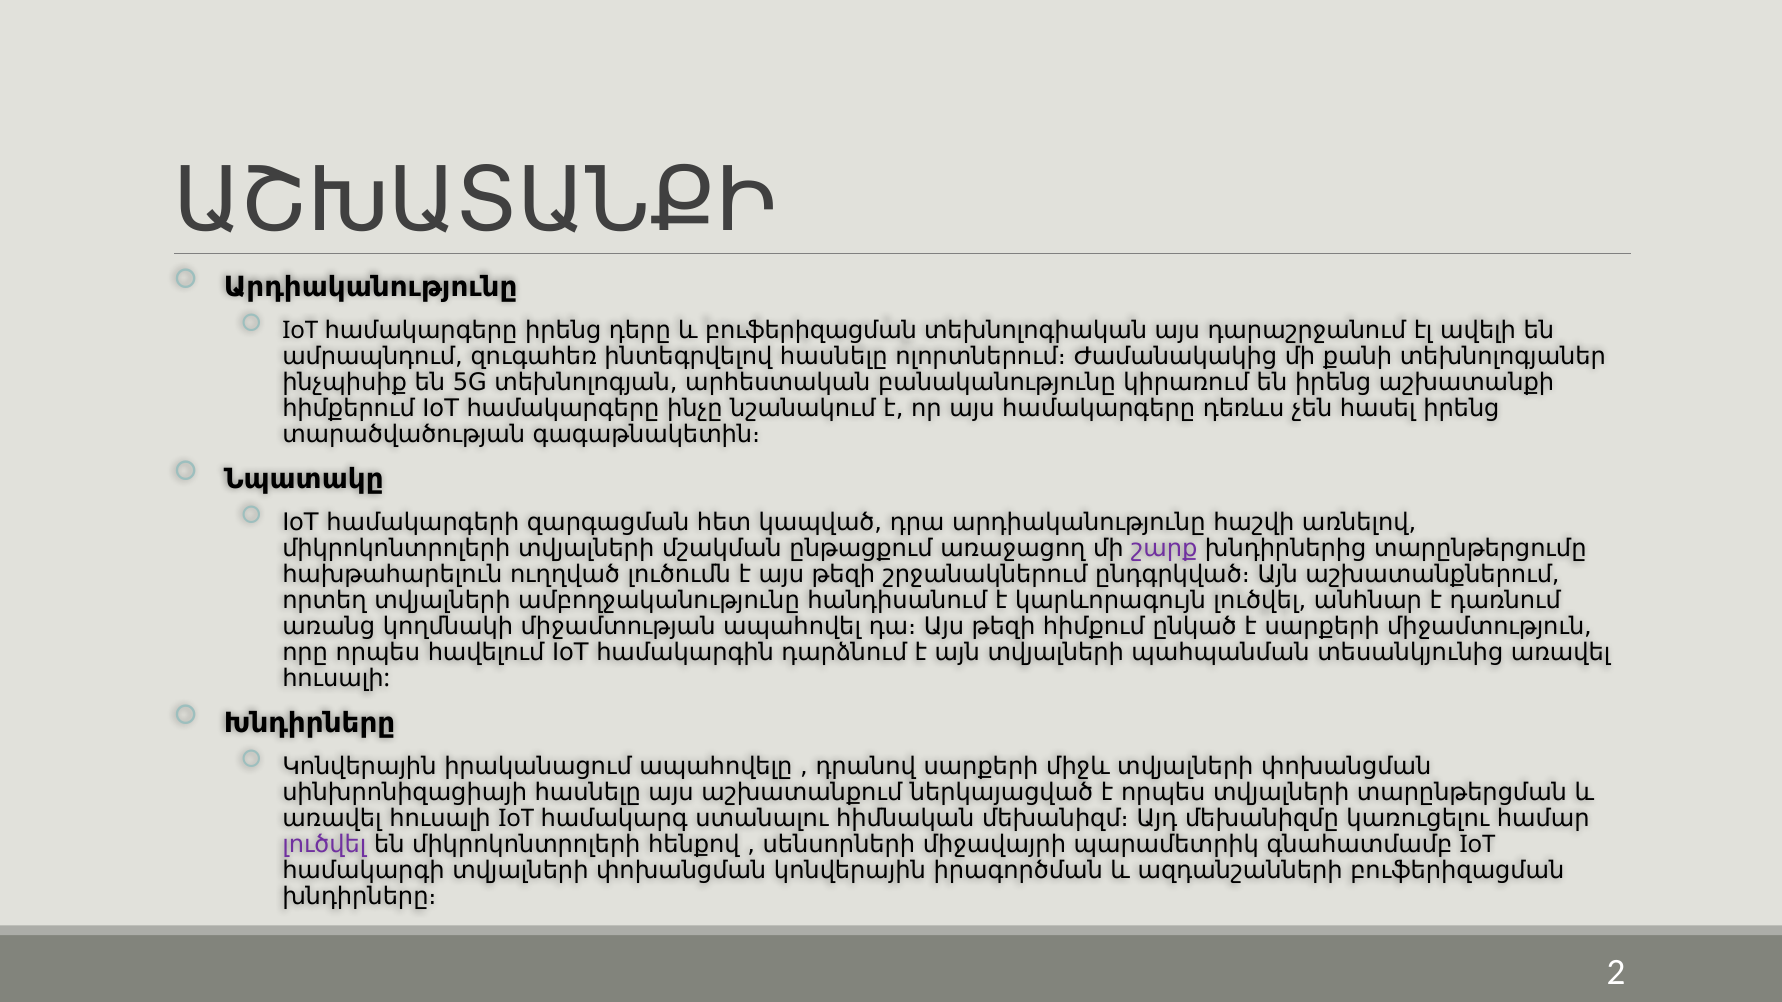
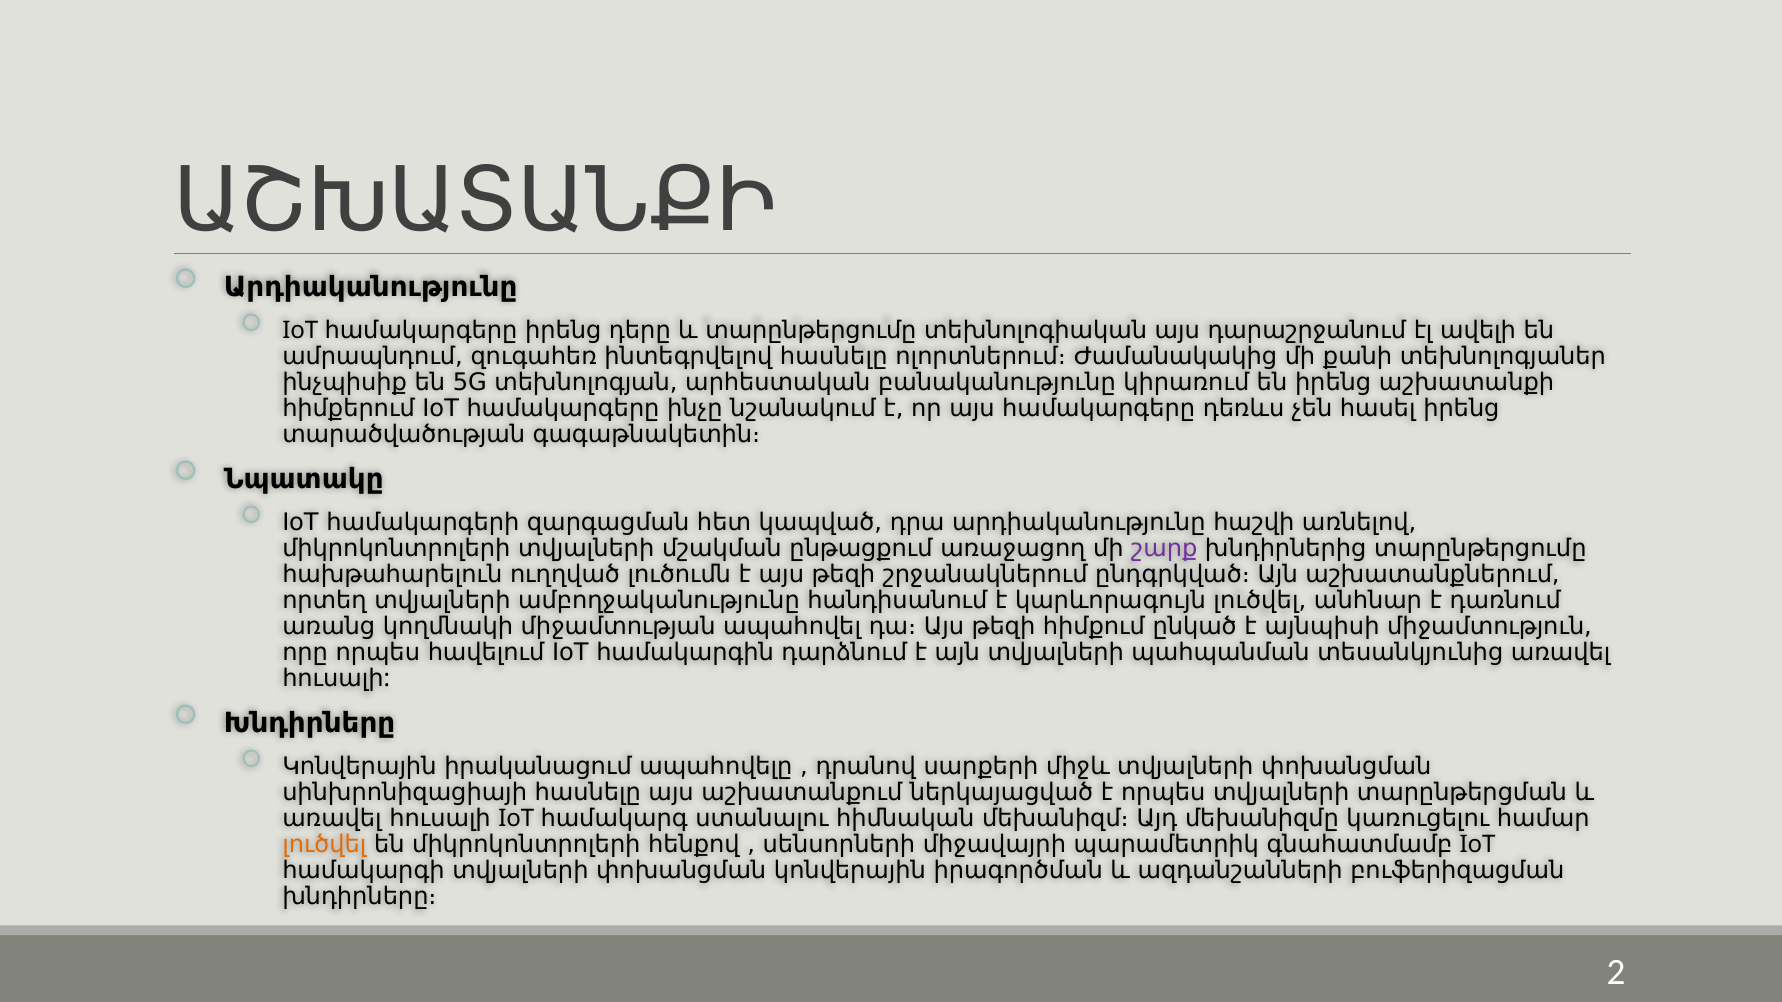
և բուֆերիզացման: բուֆերիզացման -> տարընթերցումը (811, 331)
է սարքերի: սարքերի -> այնպիսի (1322, 627)
լուծվել colour: purple -> orange (324, 845)
